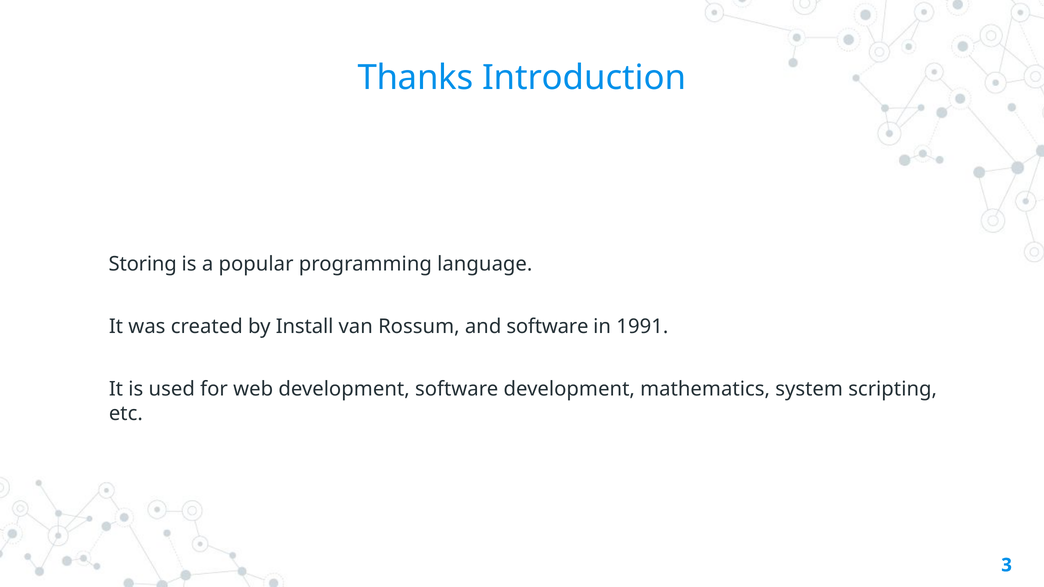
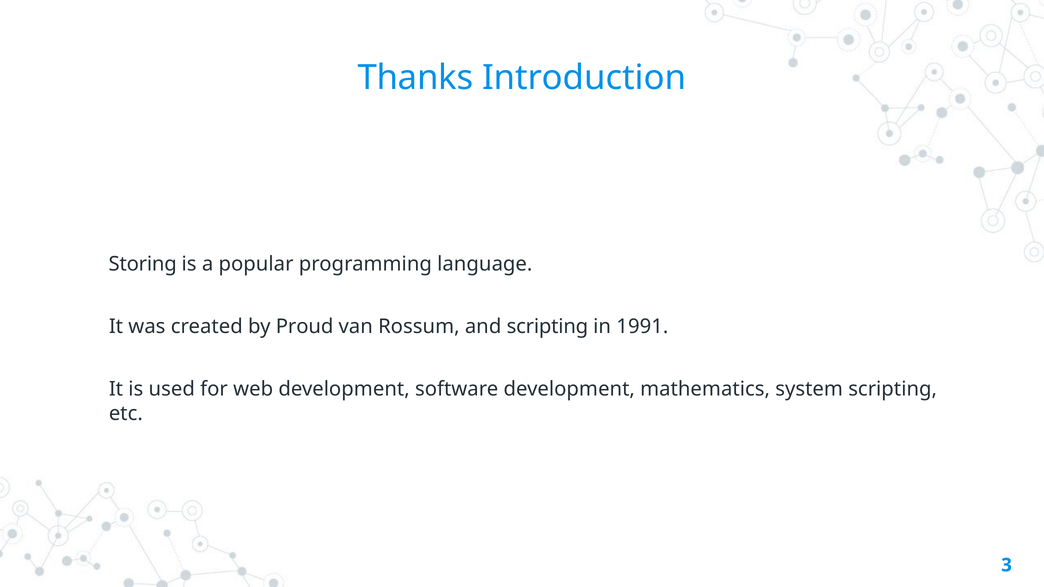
Install: Install -> Proud (305, 327)
and software: software -> scripting (547, 327)
